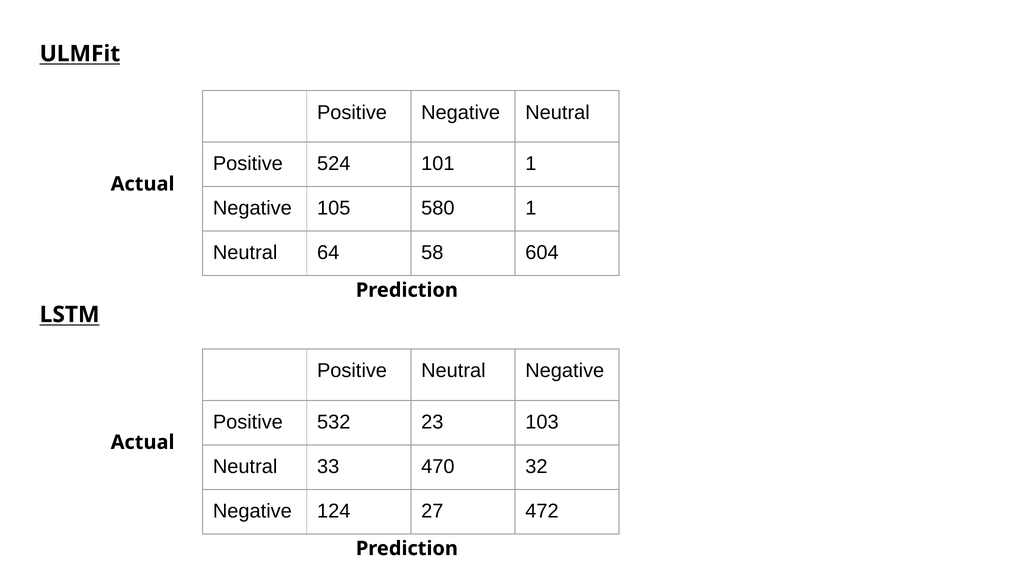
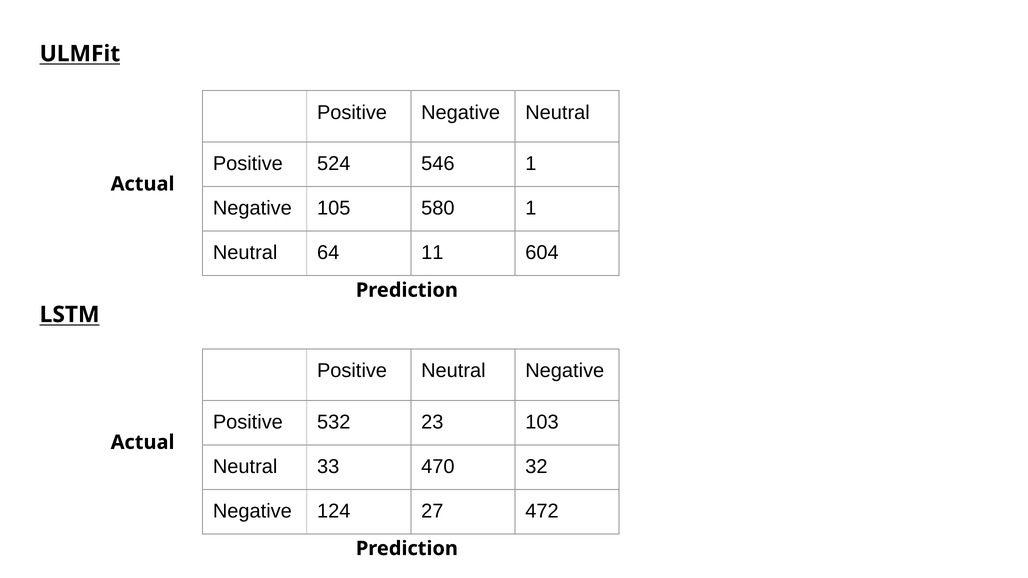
101: 101 -> 546 (438, 164)
58: 58 -> 11 (432, 253)
